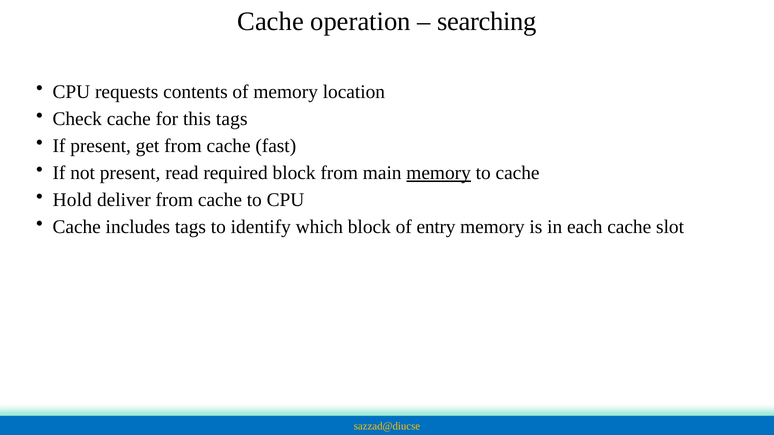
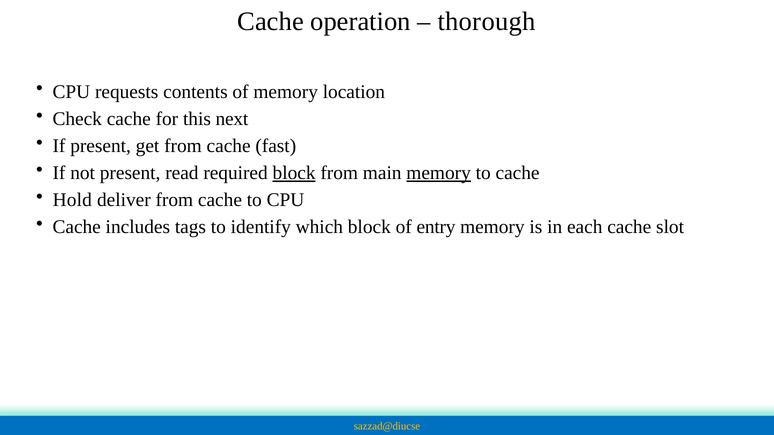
searching: searching -> thorough (487, 22)
this tags: tags -> next (232, 119)
block underline: none -> present (294, 173)
